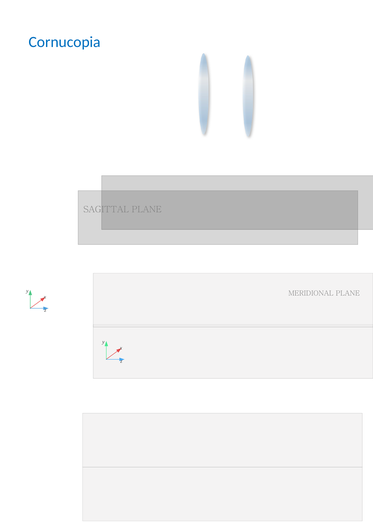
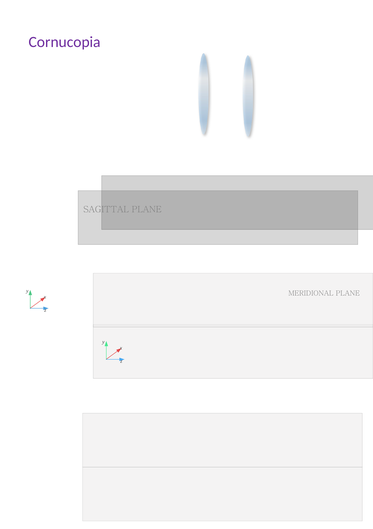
Cornucopia colour: blue -> purple (65, 42)
